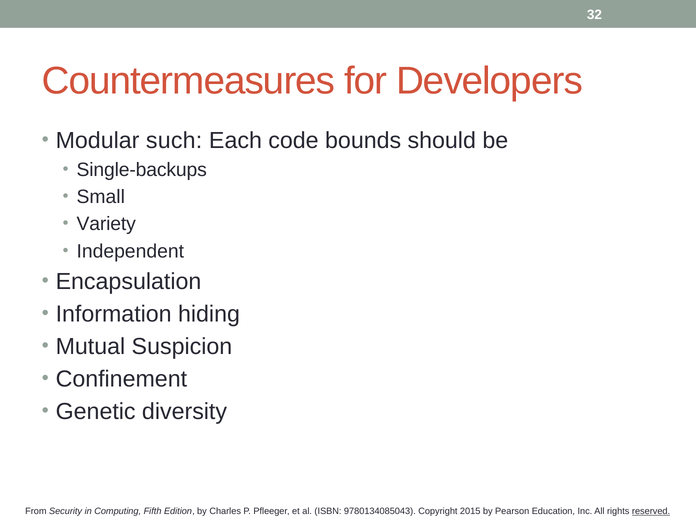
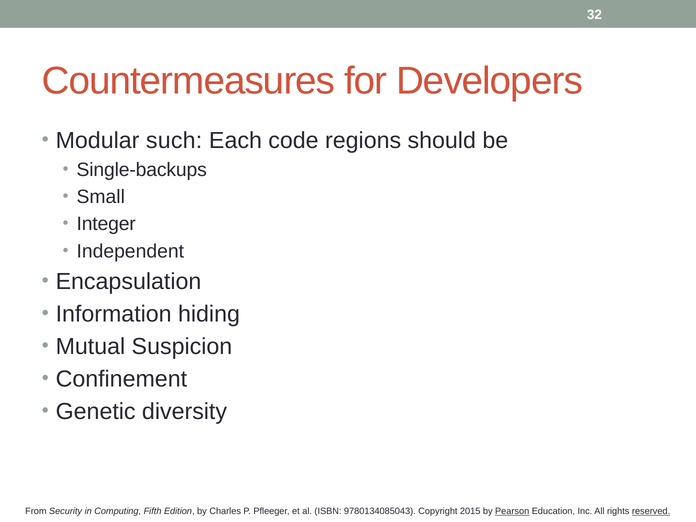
bounds: bounds -> regions (363, 141)
Variety: Variety -> Integer (106, 224)
Pearson underline: none -> present (512, 511)
